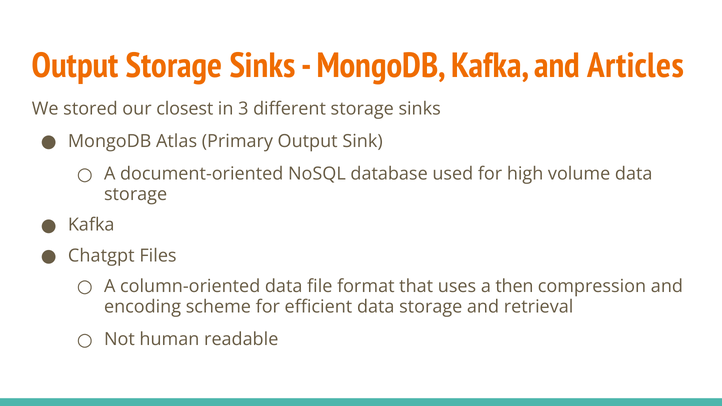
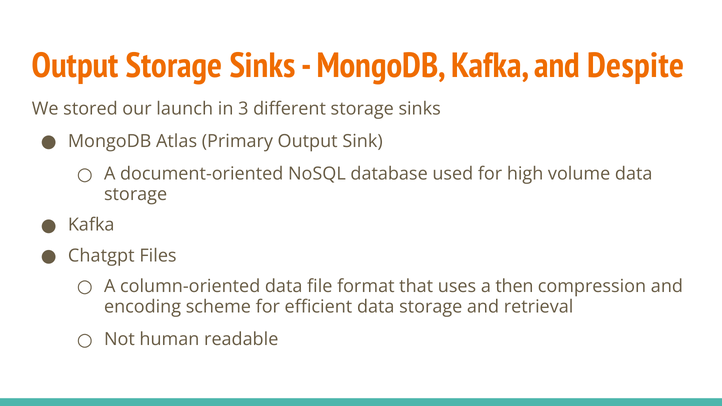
Articles: Articles -> Despite (636, 66)
closest: closest -> launch (185, 109)
